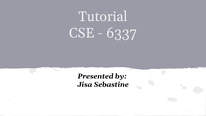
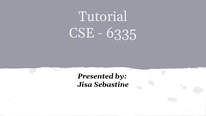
6337: 6337 -> 6335 (121, 33)
